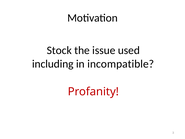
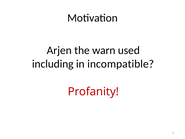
Stock: Stock -> Arjen (59, 50)
issue: issue -> warn (104, 50)
